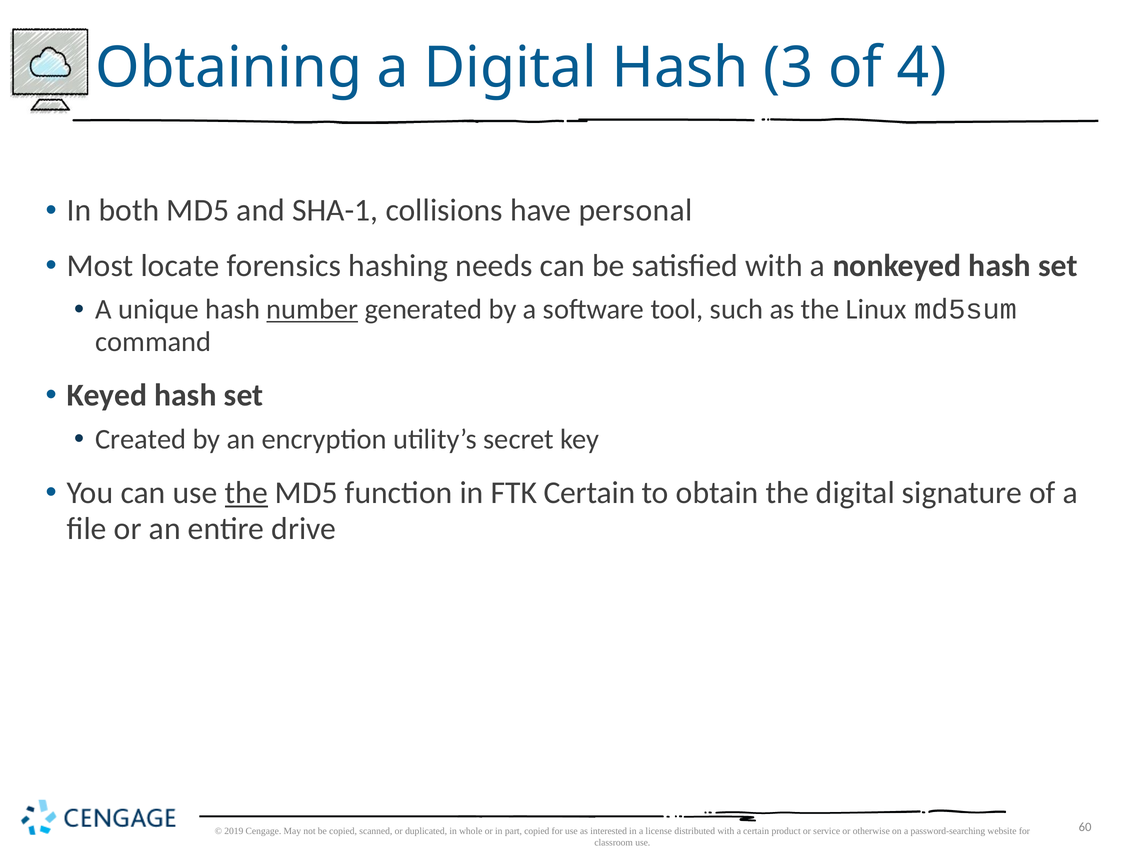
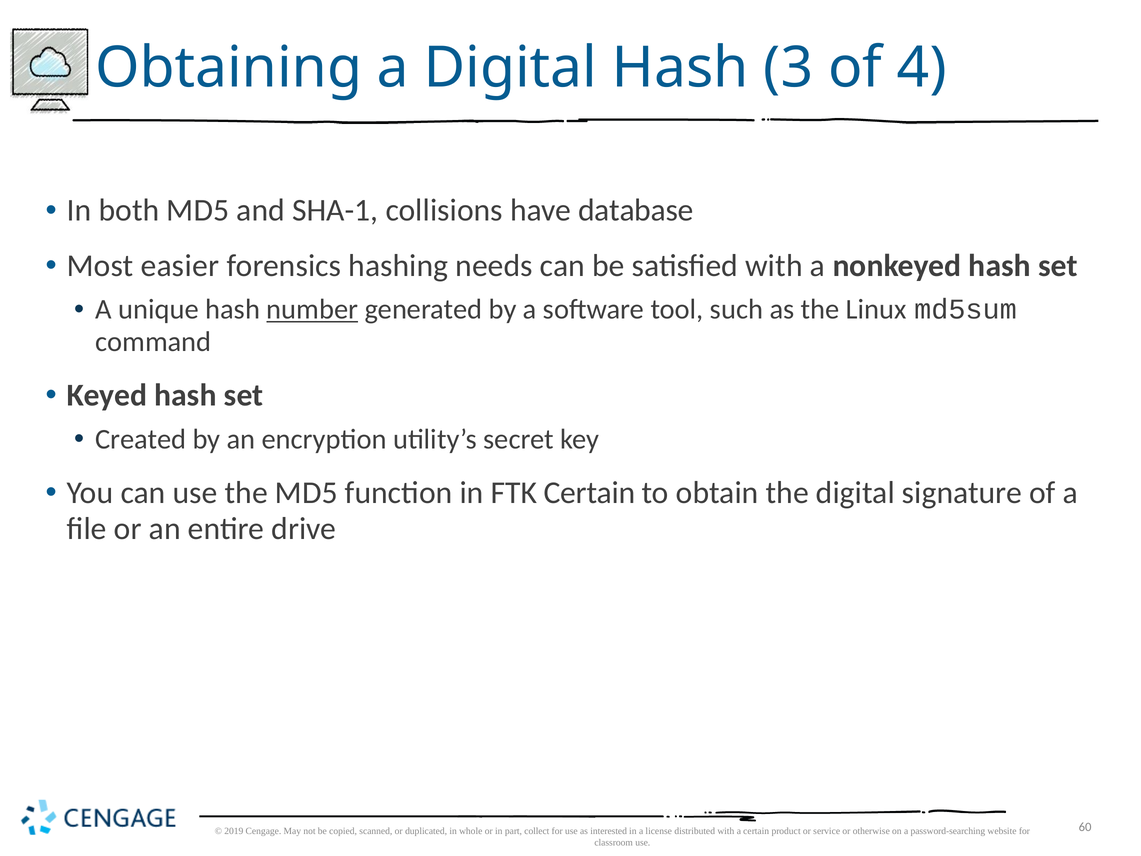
personal: personal -> database (636, 210)
locate: locate -> easier (180, 266)
the underline: present -> none (246, 493)
part copied: copied -> collect (537, 831)
